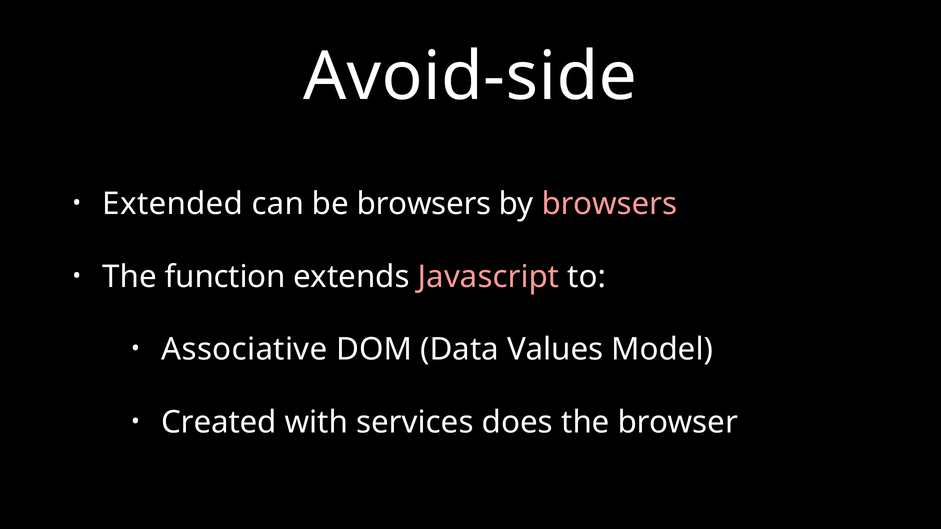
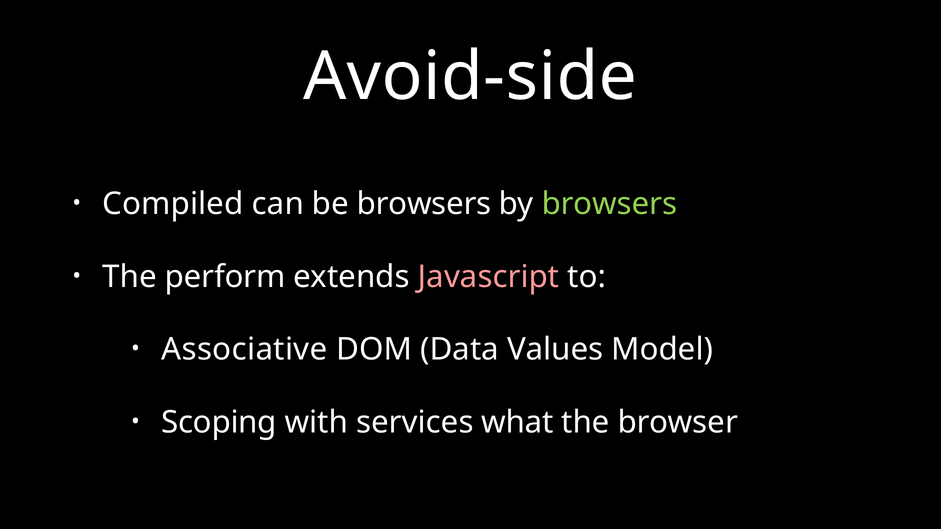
Extended: Extended -> Compiled (173, 204)
browsers colour: pink -> light green (609, 204)
function: function -> perform (225, 277)
Created: Created -> Scoping (219, 423)
does: does -> what (518, 423)
